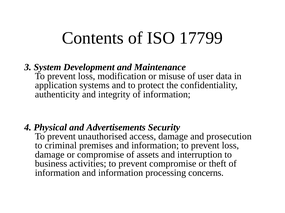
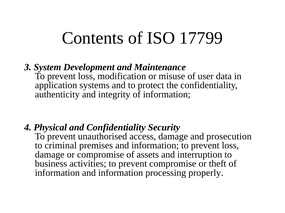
and Advertisements: Advertisements -> Confidentiality (116, 128)
concerns: concerns -> properly (206, 173)
